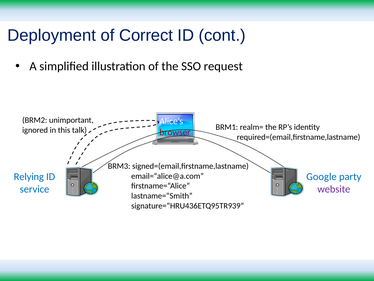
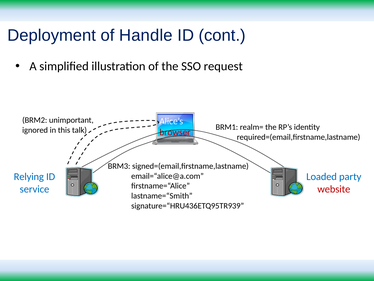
Correct: Correct -> Handle (146, 35)
Google: Google -> Loaded (322, 176)
website colour: purple -> red (334, 189)
